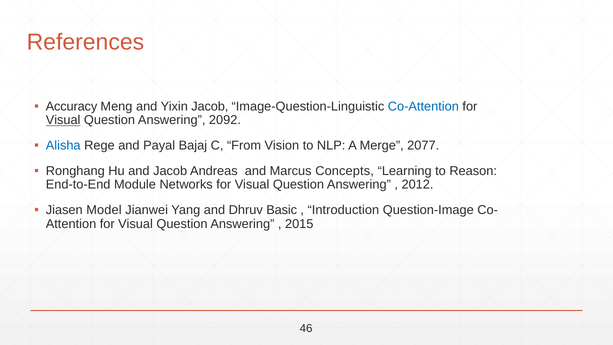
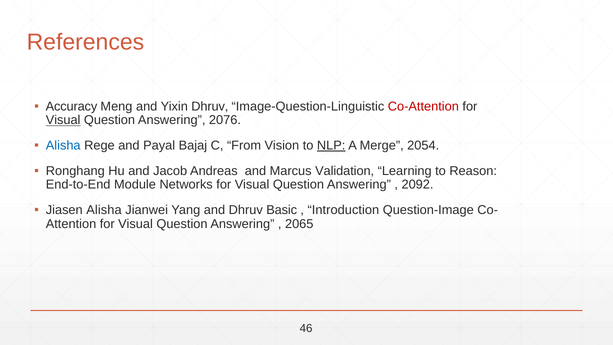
Yixin Jacob: Jacob -> Dhruv (210, 106)
Co-Attention colour: blue -> red (423, 106)
2092: 2092 -> 2076 (225, 120)
NLP underline: none -> present (331, 146)
2077: 2077 -> 2054 (423, 146)
Concepts: Concepts -> Validation (345, 171)
2012: 2012 -> 2092 (418, 185)
Jiasen Model: Model -> Alisha (104, 210)
2015: 2015 -> 2065 (299, 224)
